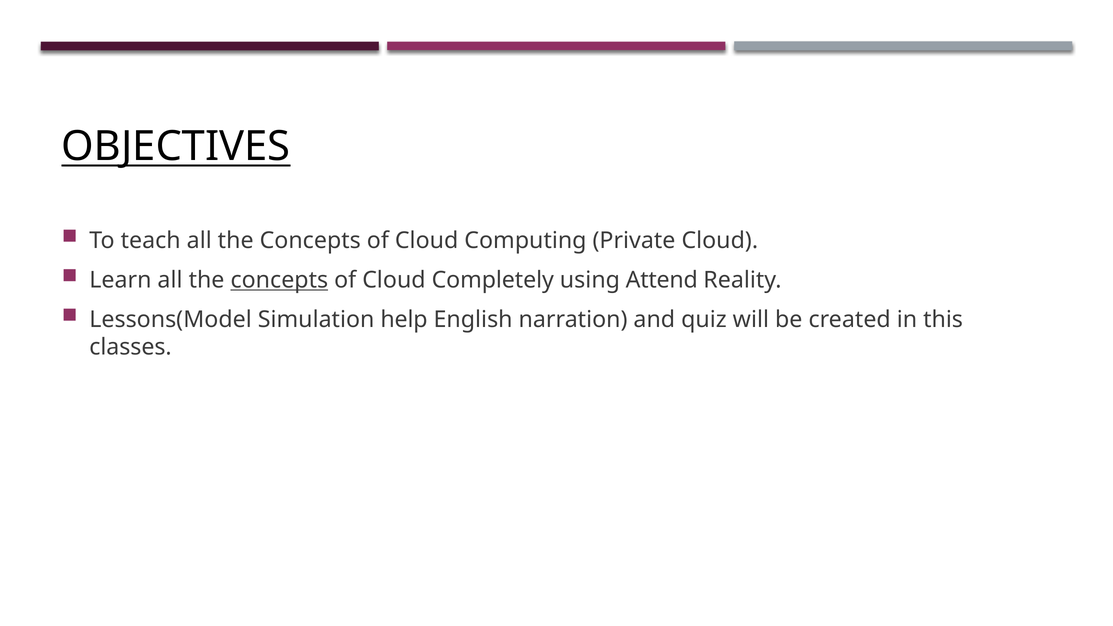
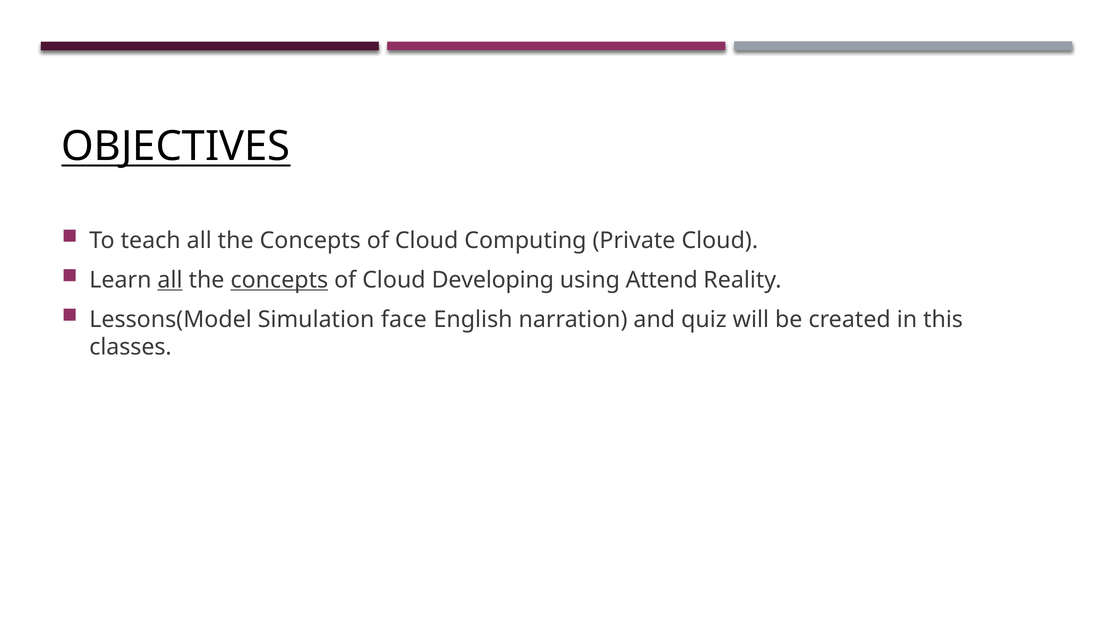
all underline: none -> present (170, 280)
Completely: Completely -> Developing (493, 280)
help: help -> face (404, 319)
